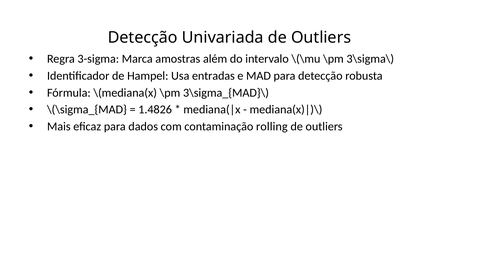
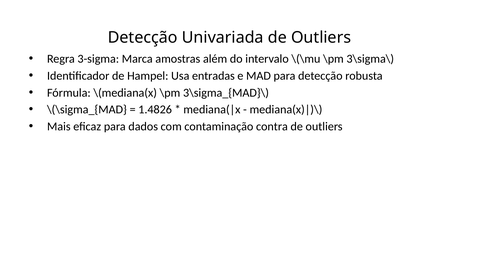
rolling: rolling -> contra (272, 126)
